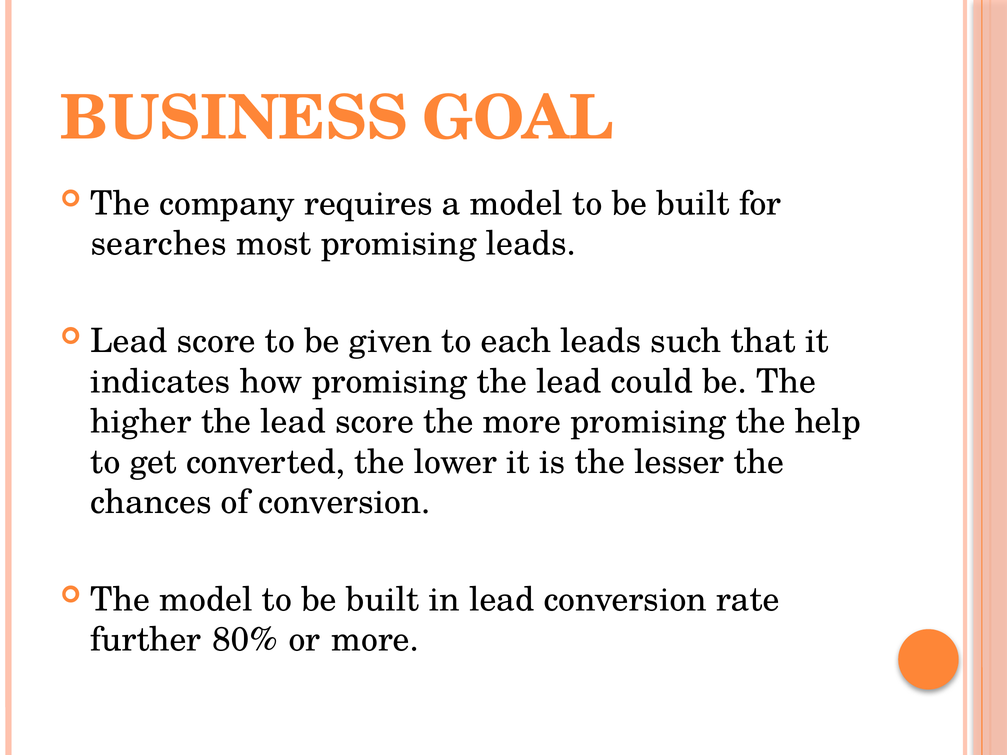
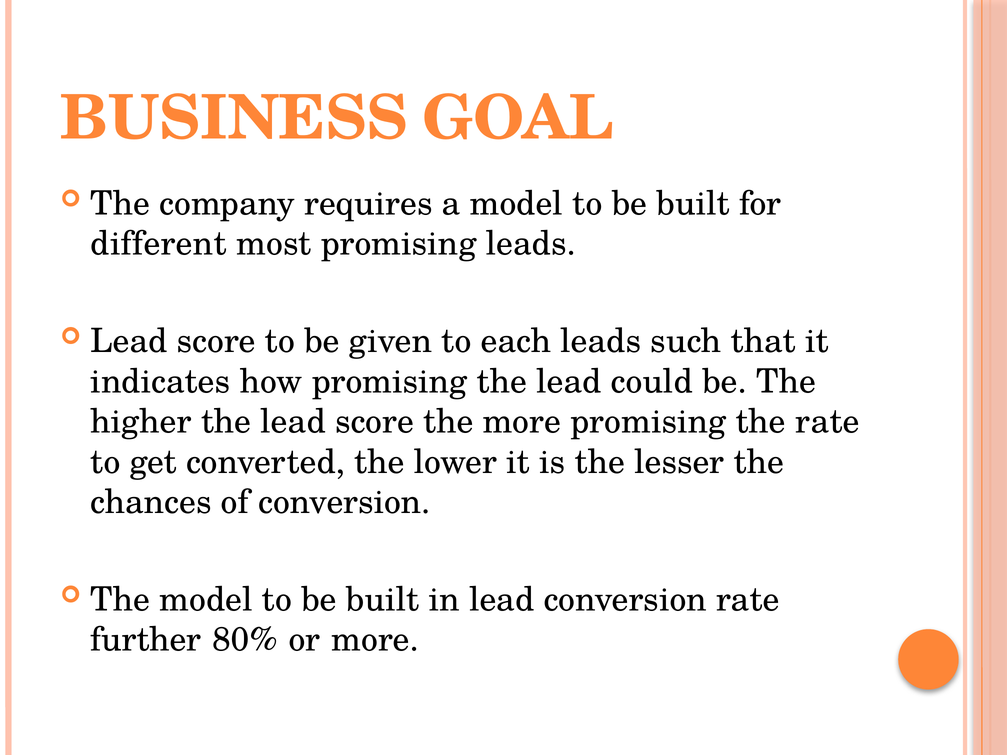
searches: searches -> different (159, 244)
the help: help -> rate (828, 422)
